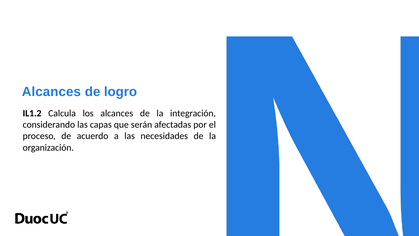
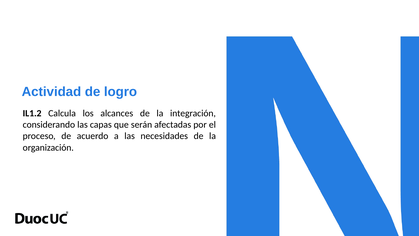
Alcances: Alcances -> Actividad (51, 92)
